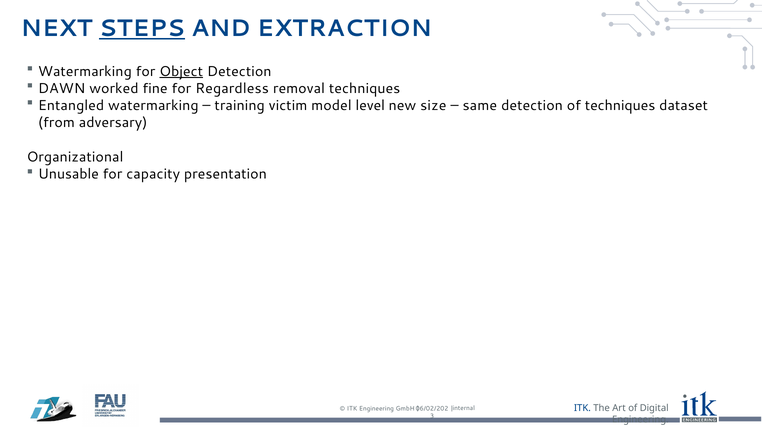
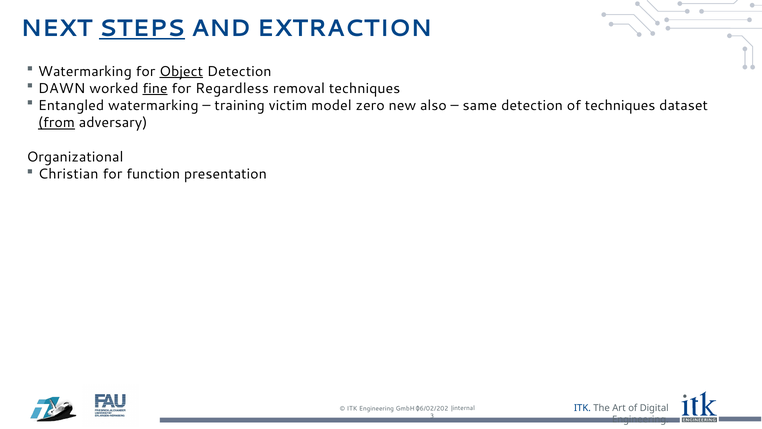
fine underline: none -> present (155, 88)
level: level -> zero (370, 106)
size: size -> also (433, 106)
from underline: none -> present (56, 123)
Unusable: Unusable -> Christian (68, 174)
capacity: capacity -> function (153, 174)
